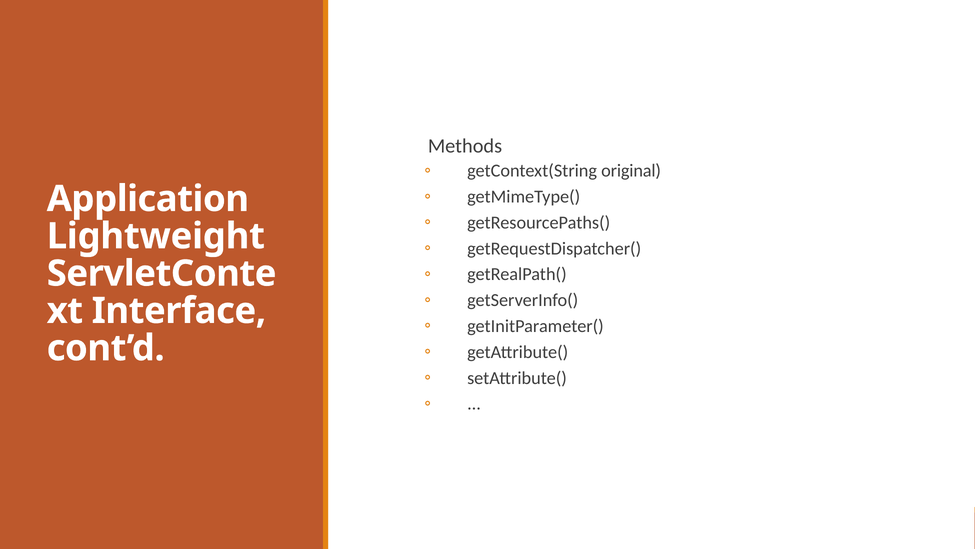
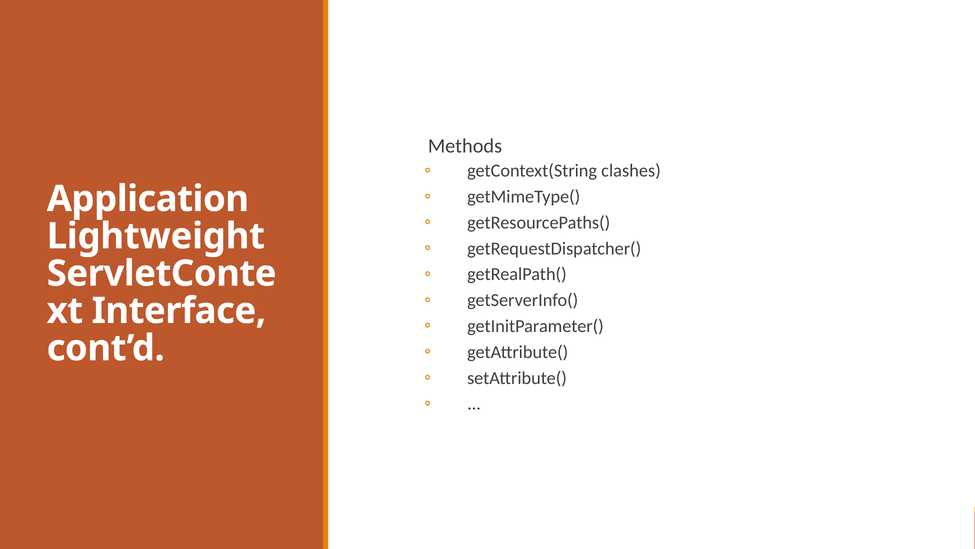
original: original -> clashes (631, 171)
